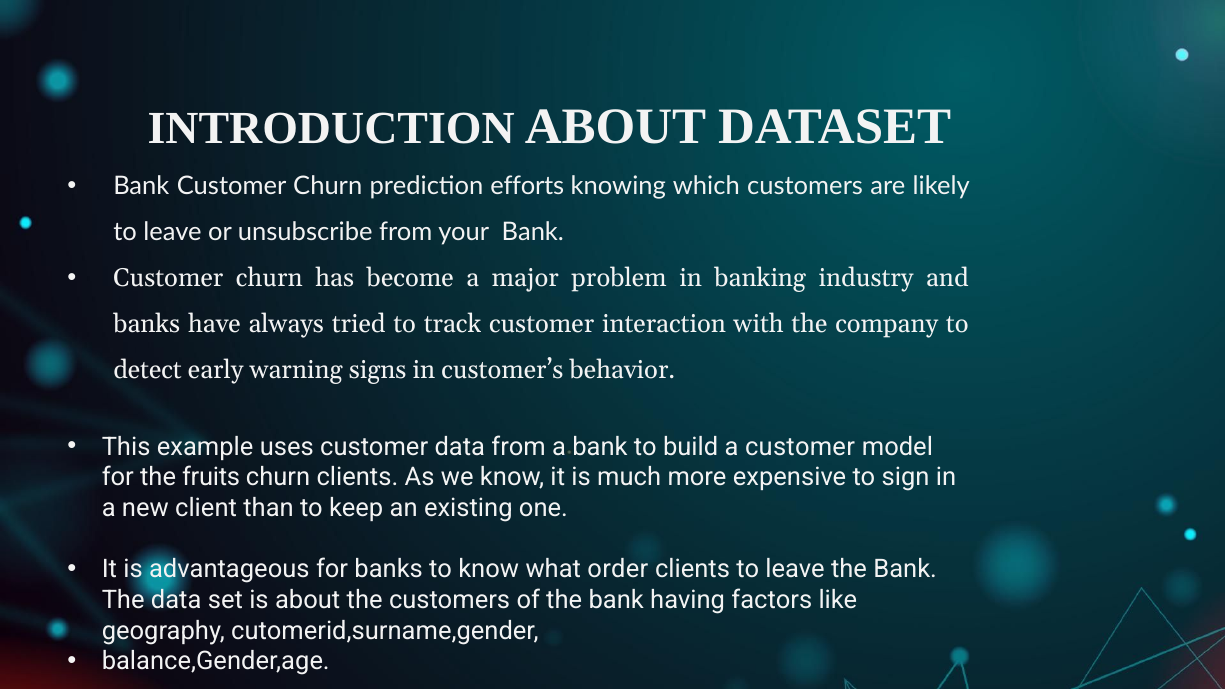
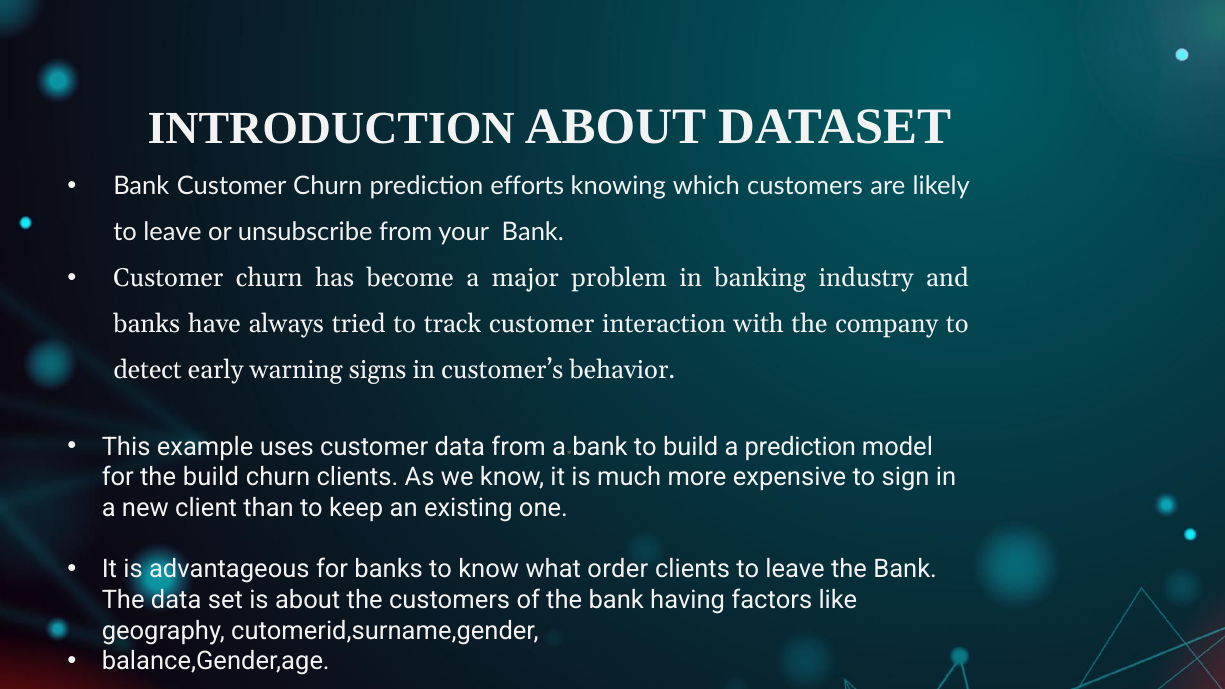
a customer: customer -> prediction (800, 447)
the fruits: fruits -> build (211, 477)
